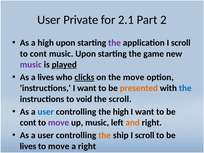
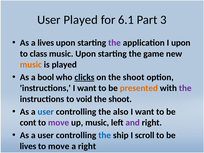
User Private: Private -> Played (81, 20)
2.1: 2.1 -> 6.1 (126, 20)
2: 2 -> 3 (163, 20)
a high: high -> lives (46, 43)
application I scroll: scroll -> upon (181, 43)
to cont: cont -> class (38, 54)
music colour: purple -> orange (31, 65)
played underline: present -> none (64, 65)
a lives: lives -> bool (46, 77)
on the move: move -> shoot (134, 77)
the colour: blue -> purple (185, 88)
scroll: scroll -> shoot (120, 99)
the high: high -> also (121, 112)
and colour: orange -> purple (133, 123)
the colour: orange -> blue (105, 135)
